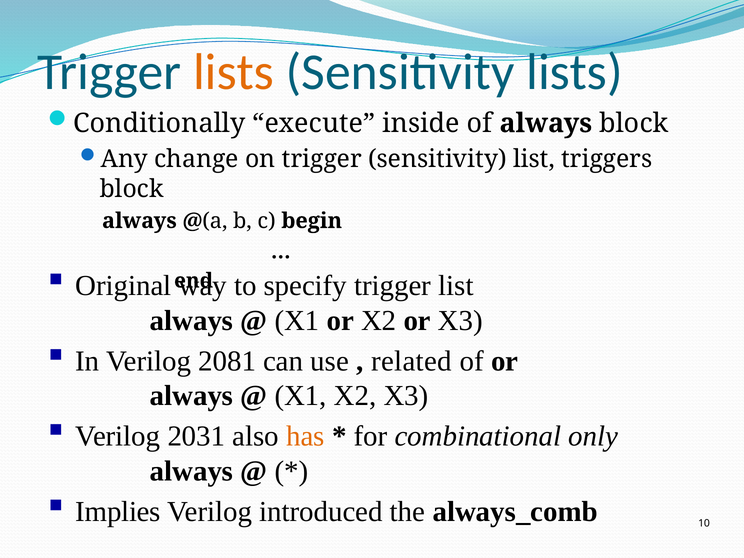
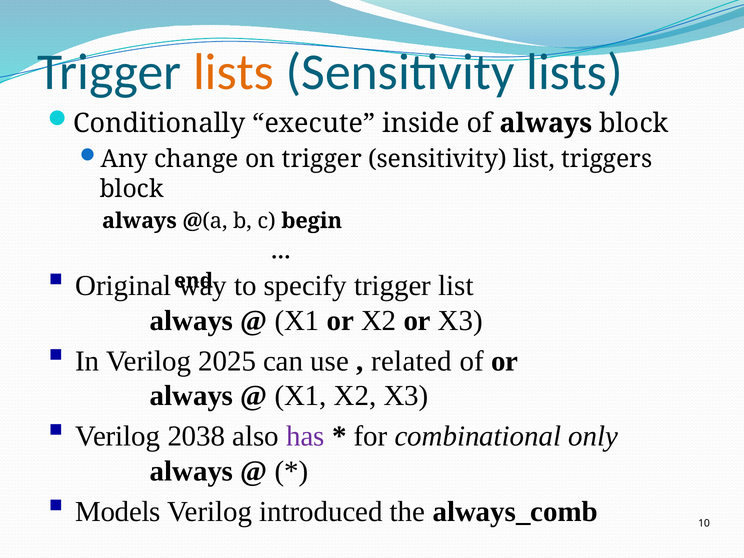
2081: 2081 -> 2025 (227, 361)
2031: 2031 -> 2038 (196, 436)
has colour: orange -> purple (305, 436)
Implies: Implies -> Models (118, 512)
